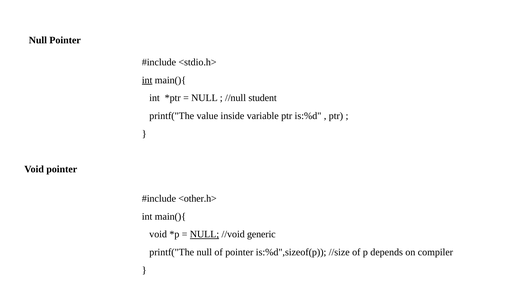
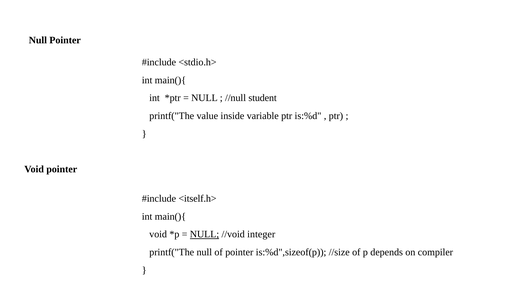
int underline: present -> none (147, 80)
<other.h>: <other.h> -> <itself.h> (198, 199)
generic: generic -> integer (261, 234)
